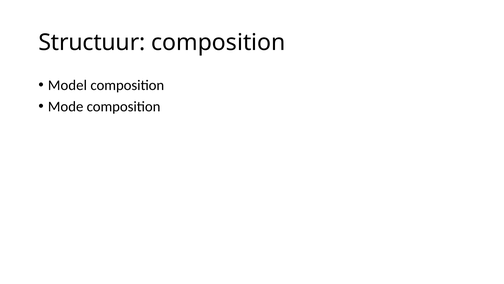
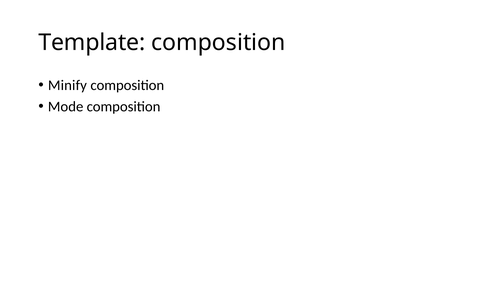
Structuur: Structuur -> Template (92, 42)
Model: Model -> Minify (67, 85)
